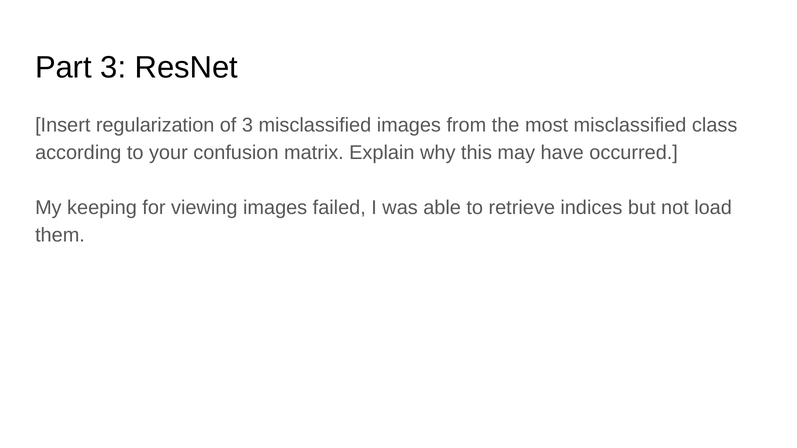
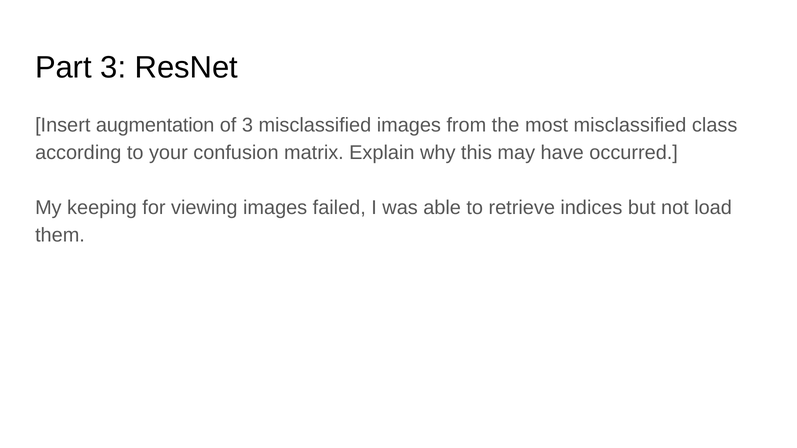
regularization: regularization -> augmentation (155, 125)
